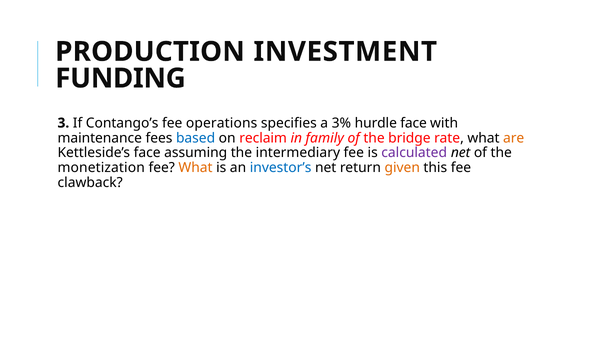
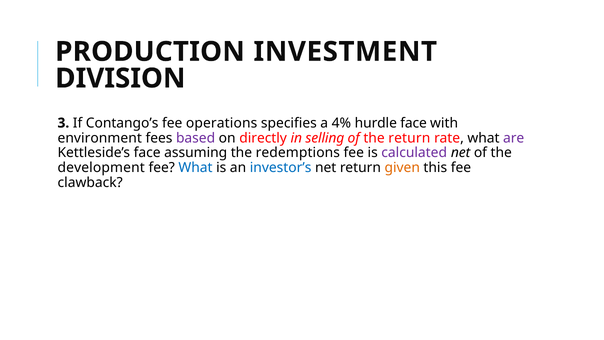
FUNDING: FUNDING -> DIVISION (120, 78)
3%: 3% -> 4% (341, 123)
maintenance: maintenance -> environment (100, 138)
based colour: blue -> purple (196, 138)
reclaim: reclaim -> directly (263, 138)
family: family -> selling (325, 138)
the bridge: bridge -> return (409, 138)
are colour: orange -> purple (514, 138)
intermediary: intermediary -> redemptions (298, 153)
monetization: monetization -> development (101, 168)
What colour: orange -> blue (196, 168)
